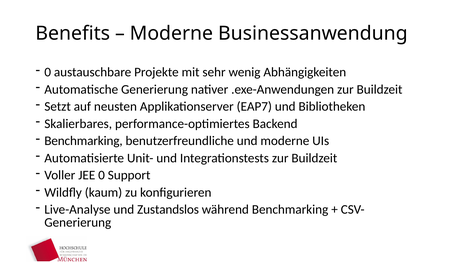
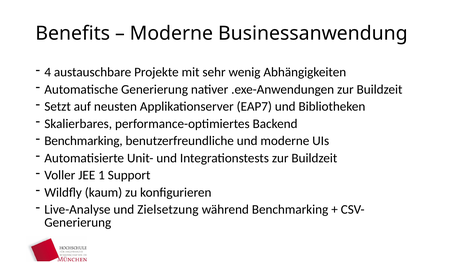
0: 0 -> 4 (48, 72)
JEE 0: 0 -> 1 (102, 175)
Zustandslos: Zustandslos -> Zielsetzung (168, 209)
